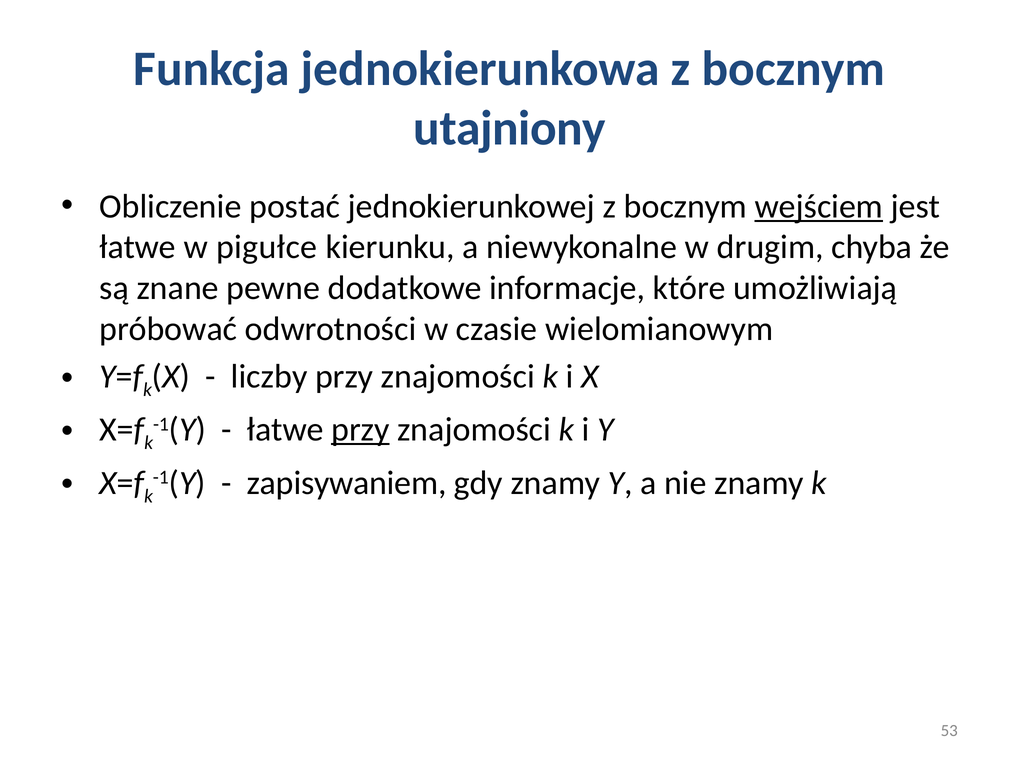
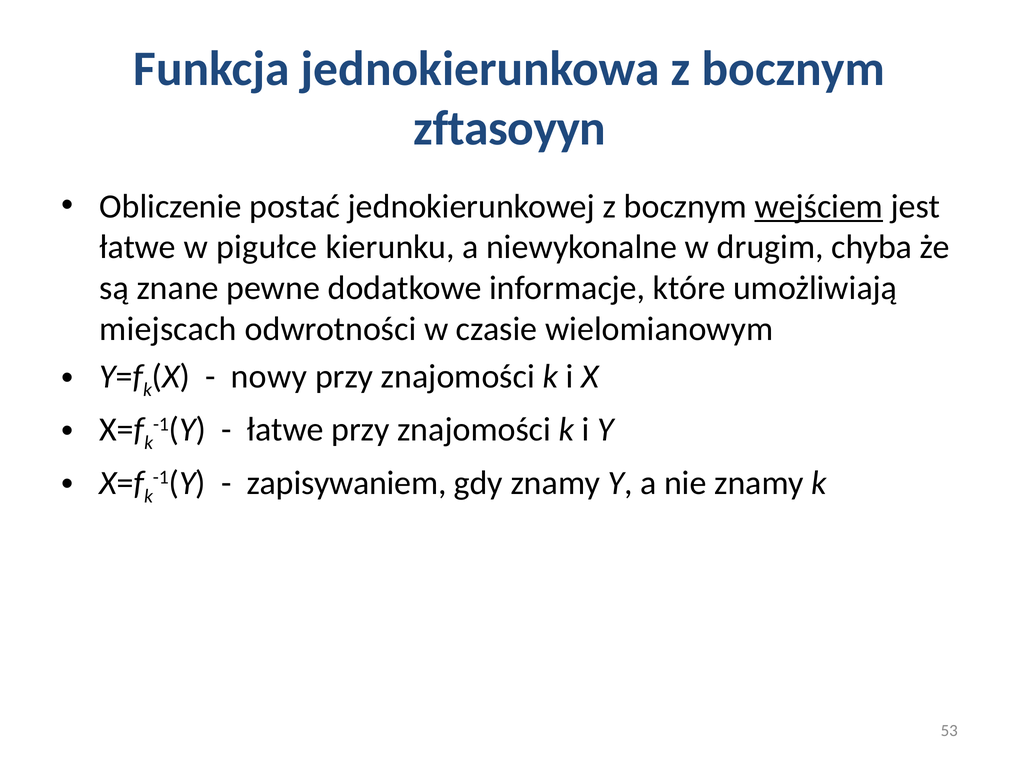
utajniony: utajniony -> zftasoyyn (510, 128)
próbować: próbować -> miejscach (168, 328)
liczby: liczby -> nowy (269, 376)
przy underline: present -> none (360, 429)
